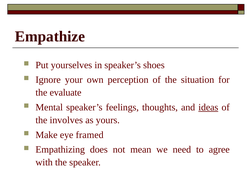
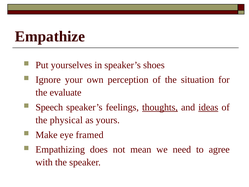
Mental: Mental -> Speech (49, 107)
thoughts underline: none -> present (160, 107)
involves: involves -> physical (66, 120)
